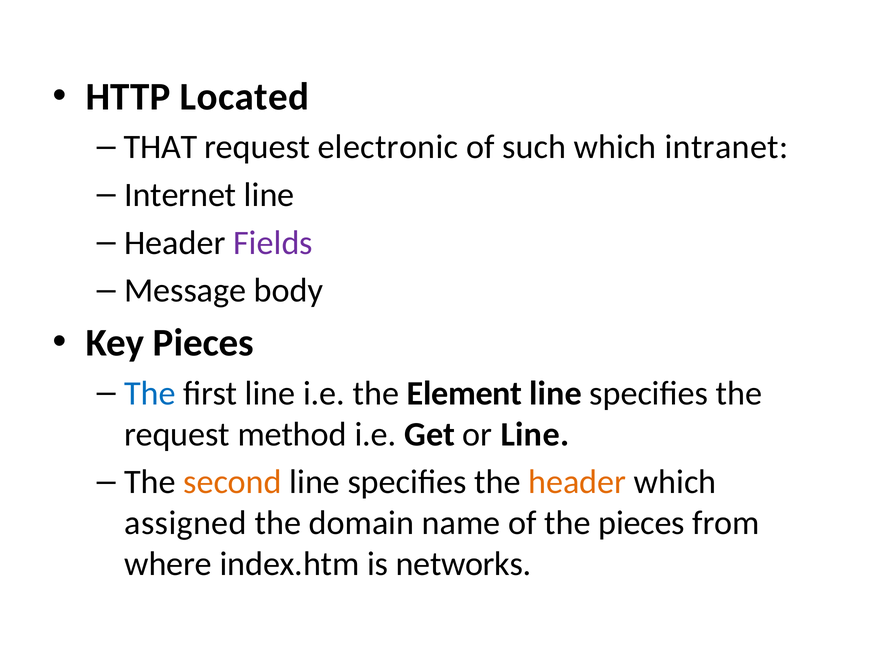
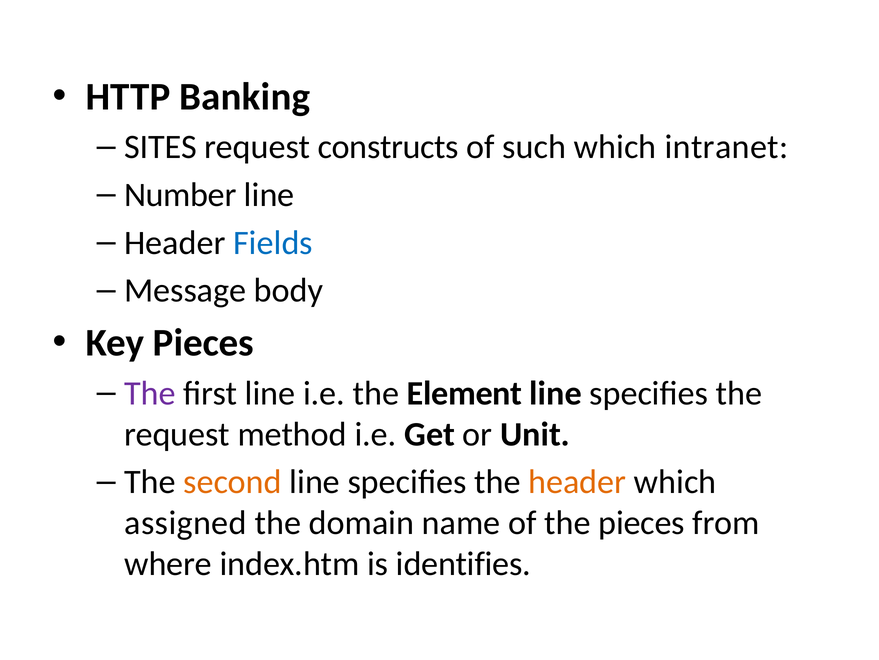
Located: Located -> Banking (245, 97)
THAT: THAT -> SITES (161, 147)
electronic: electronic -> constructs (388, 147)
Internet: Internet -> Number (180, 195)
Fields colour: purple -> blue (273, 243)
The colour: blue -> purple (150, 393)
or Line: Line -> Unit (535, 434)
networks: networks -> identifies (463, 563)
